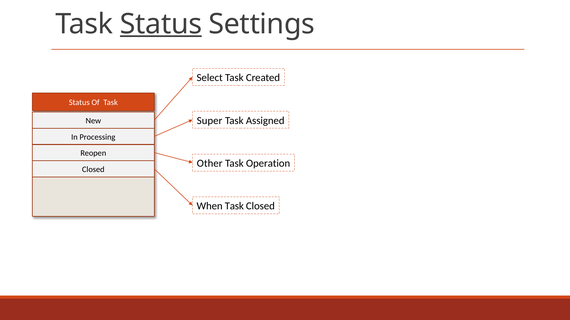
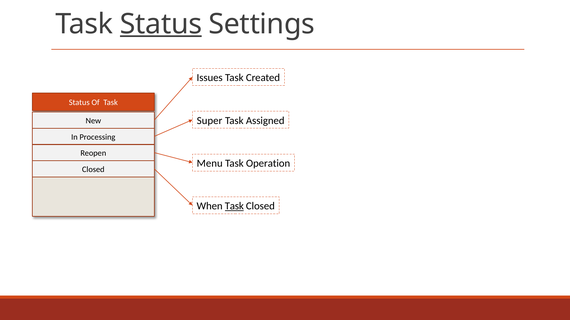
Select: Select -> Issues (210, 78)
Other: Other -> Menu (210, 164)
Task underline: none -> present (234, 206)
